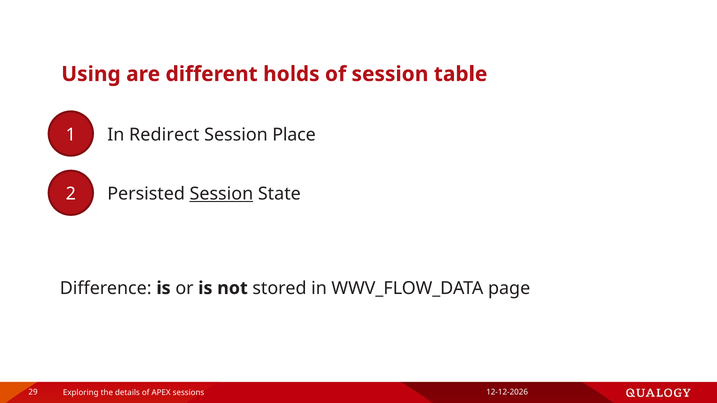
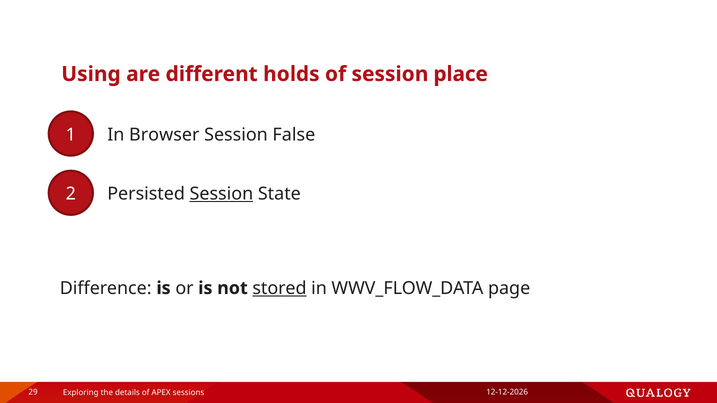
table: table -> place (461, 74)
Redirect: Redirect -> Browser (164, 135)
Place: Place -> False (294, 135)
stored underline: none -> present (280, 288)
